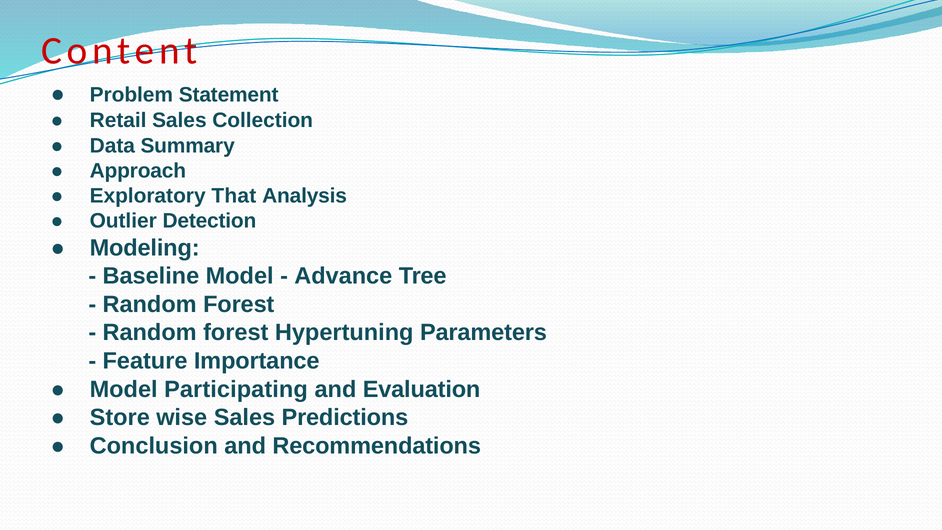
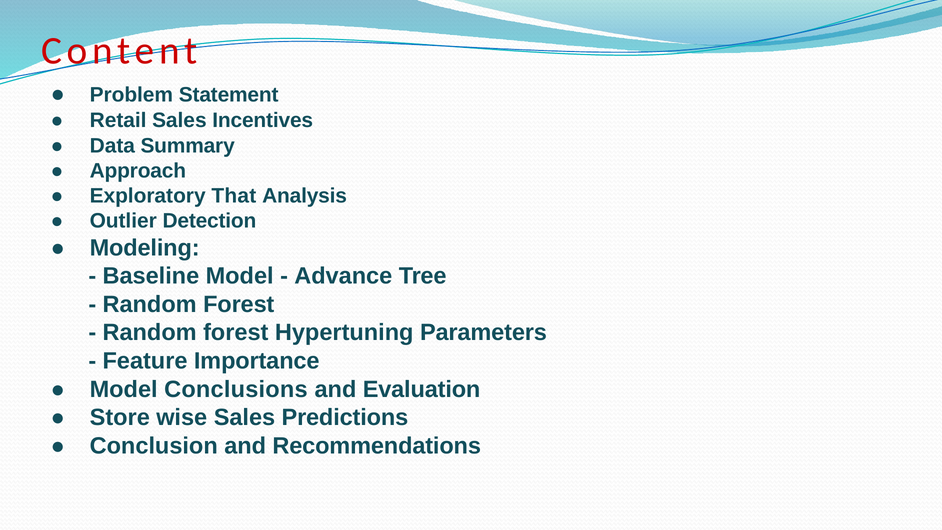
Collection: Collection -> Incentives (263, 121)
Participating: Participating -> Conclusions (236, 389)
